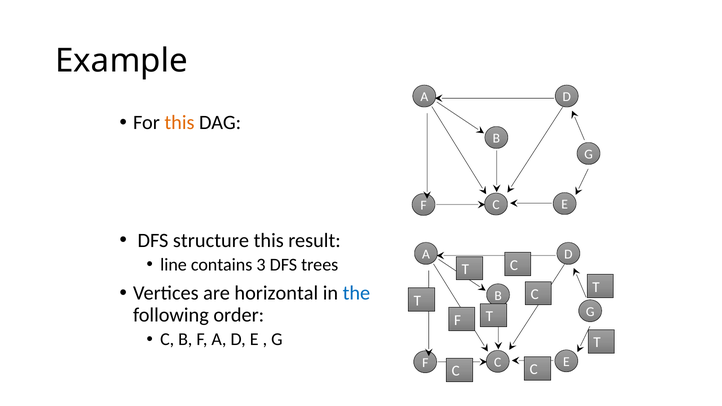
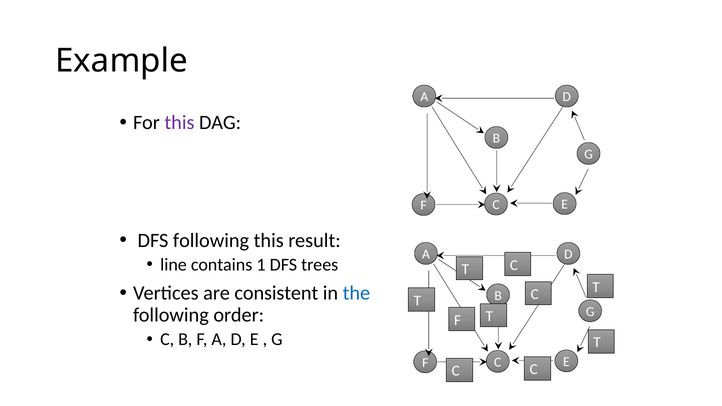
this colour: orange -> purple (179, 123)
DFS structure: structure -> following (211, 240)
3: 3 -> 1 (261, 265)
horizontal: horizontal -> consistent (276, 293)
